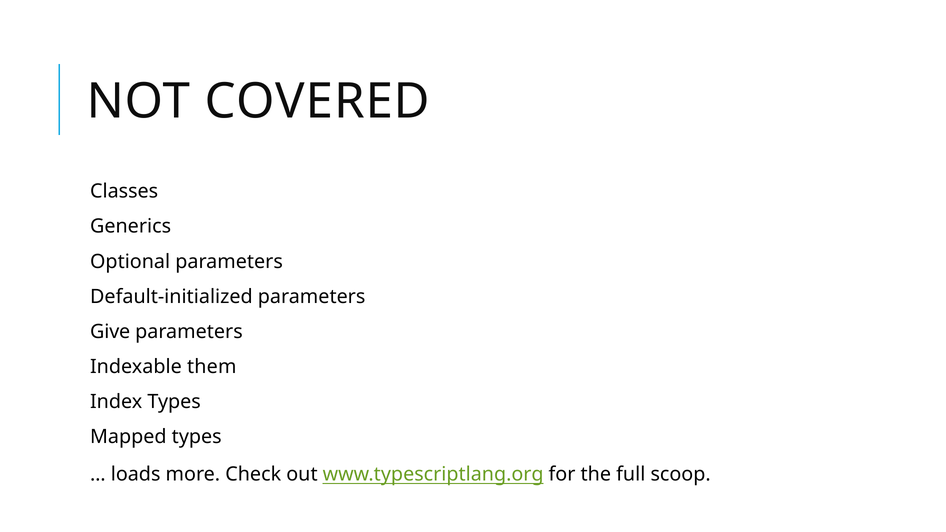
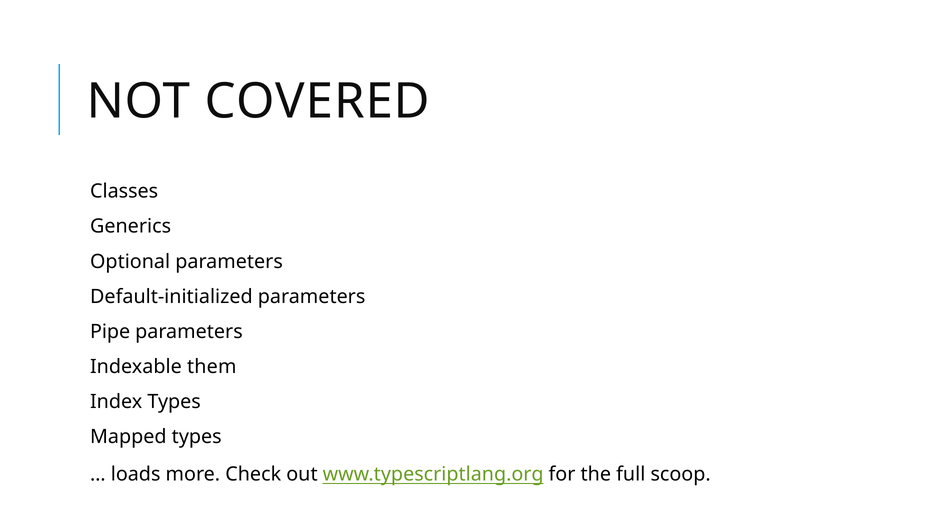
Give: Give -> Pipe (110, 332)
